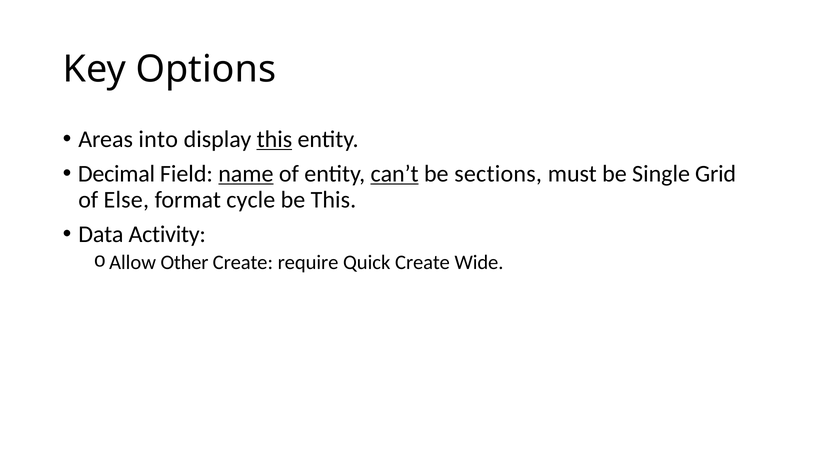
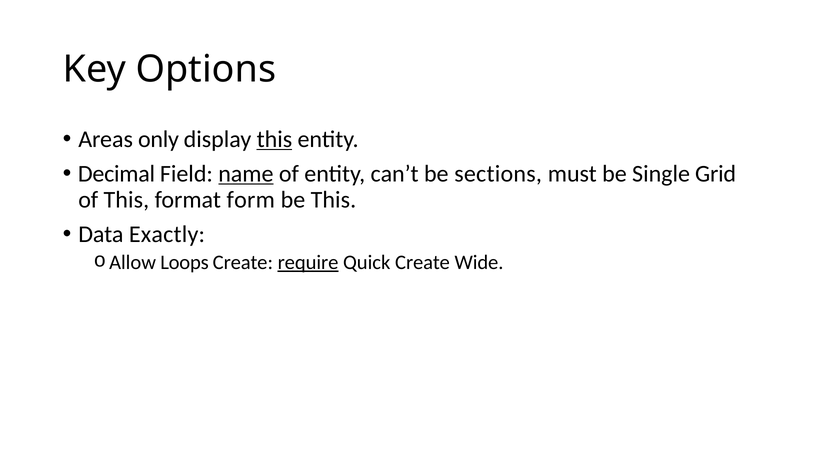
into: into -> only (158, 139)
can’t underline: present -> none (395, 174)
of Else: Else -> This (126, 200)
cycle: cycle -> form (251, 200)
Activity: Activity -> Exactly (167, 234)
Other: Other -> Loops (184, 263)
require underline: none -> present (308, 263)
